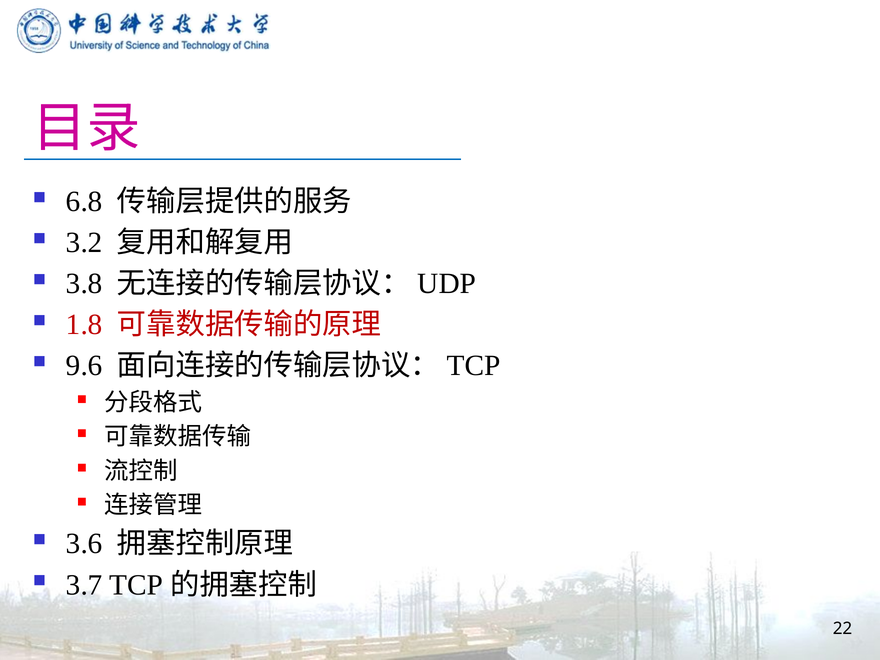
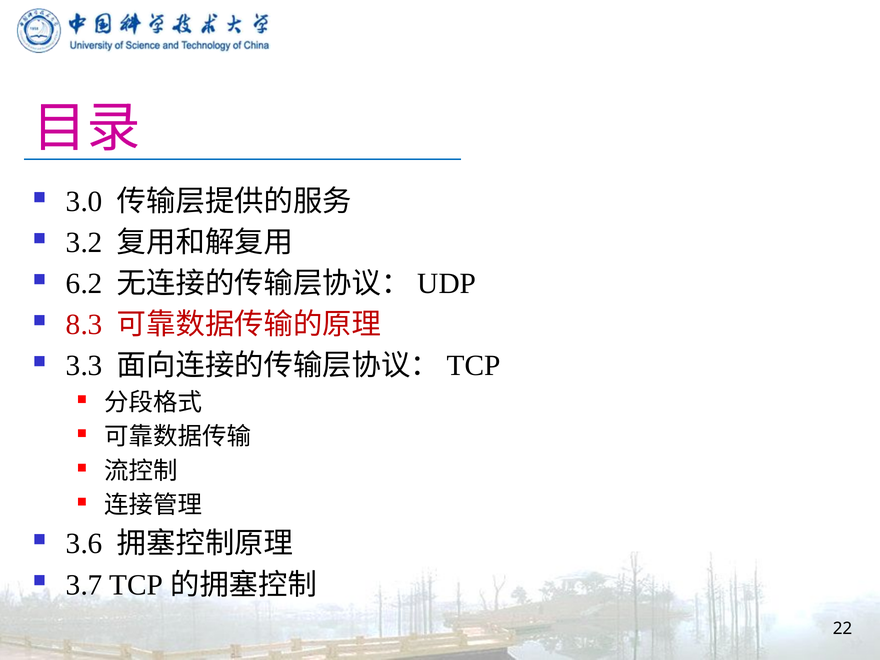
6.8: 6.8 -> 3.0 (84, 202)
3.8: 3.8 -> 6.2 (84, 284)
1.8: 1.8 -> 8.3 (84, 325)
9.6: 9.6 -> 3.3 (84, 366)
